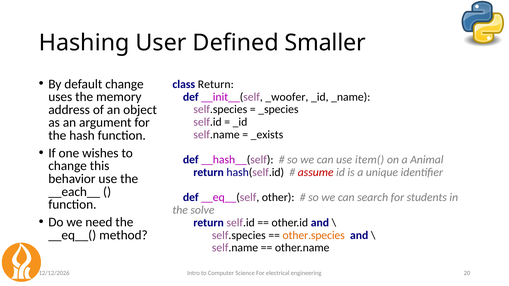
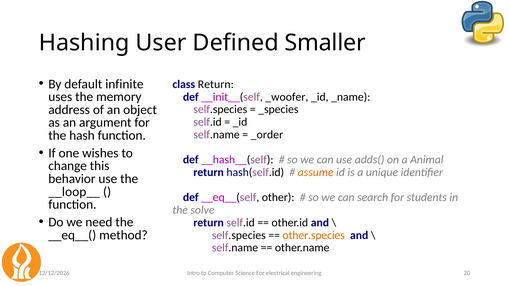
default change: change -> infinite (124, 84)
_exists: _exists -> _order (267, 135)
item(: item( -> adds( (370, 160)
assume colour: red -> orange (316, 173)
__each__: __each__ -> __loop__ (74, 192)
